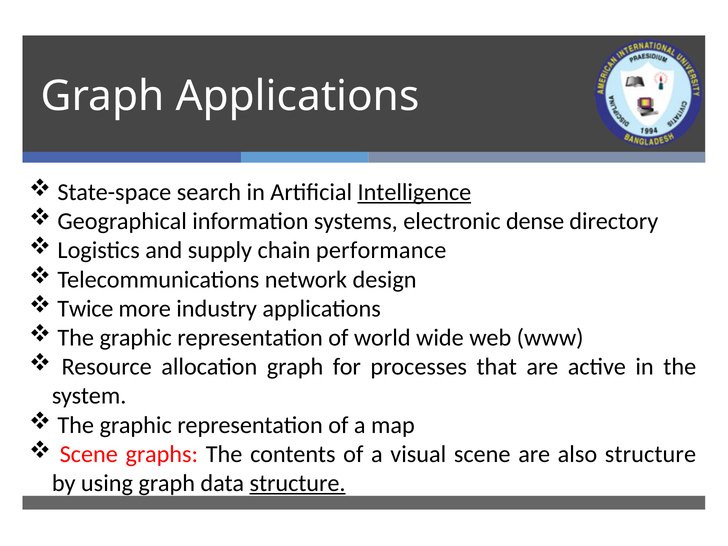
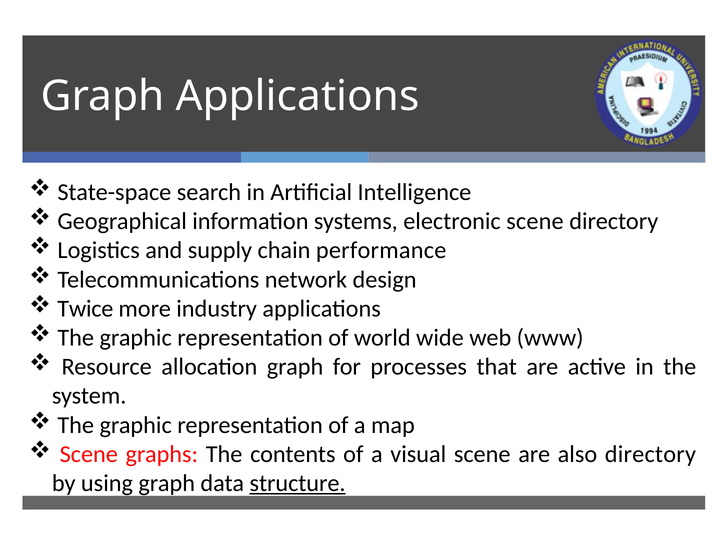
Intelligence underline: present -> none (414, 192)
electronic dense: dense -> scene (535, 221)
also structure: structure -> directory (650, 454)
